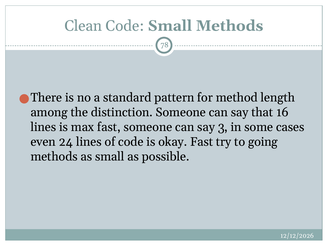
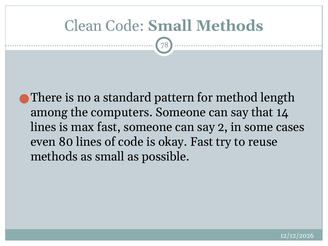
distinction: distinction -> computers (122, 112)
16: 16 -> 14 (282, 112)
3: 3 -> 2 (223, 127)
24: 24 -> 80 (66, 142)
going: going -> reuse (263, 142)
